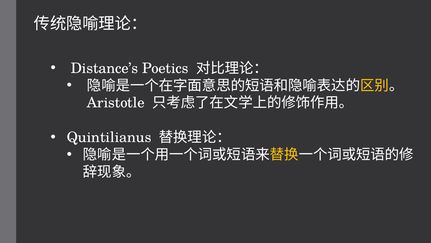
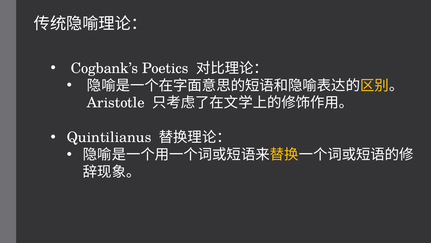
Distance’s: Distance’s -> Cogbank’s (105, 68)
